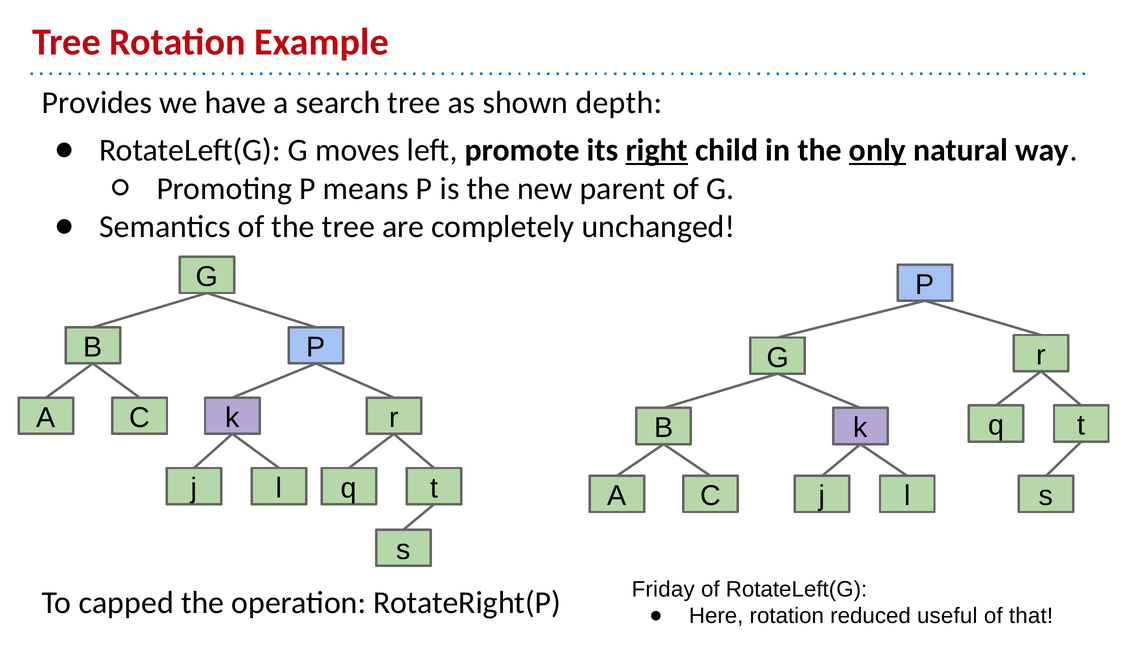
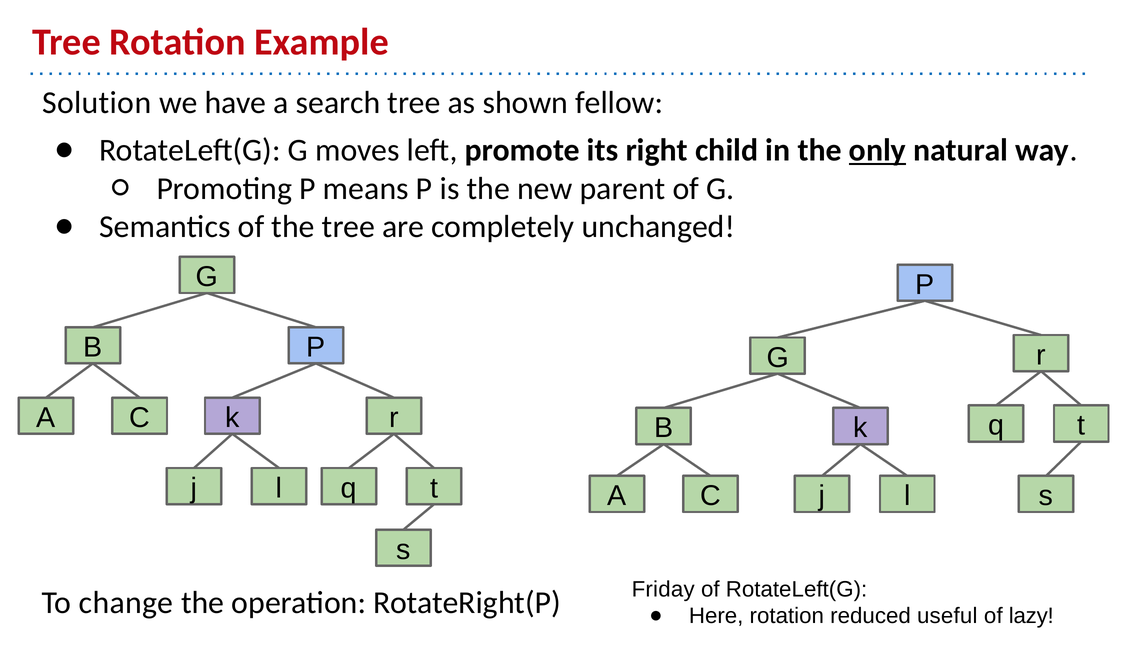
Provides: Provides -> Solution (97, 103)
depth: depth -> fellow (619, 103)
right underline: present -> none (657, 150)
capped: capped -> change (126, 603)
that: that -> lazy (1031, 616)
